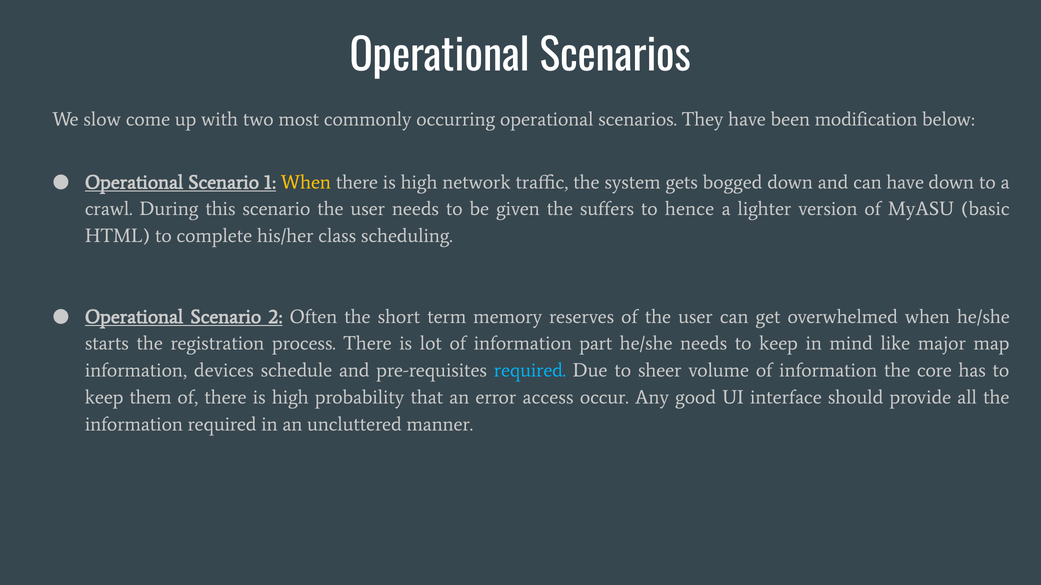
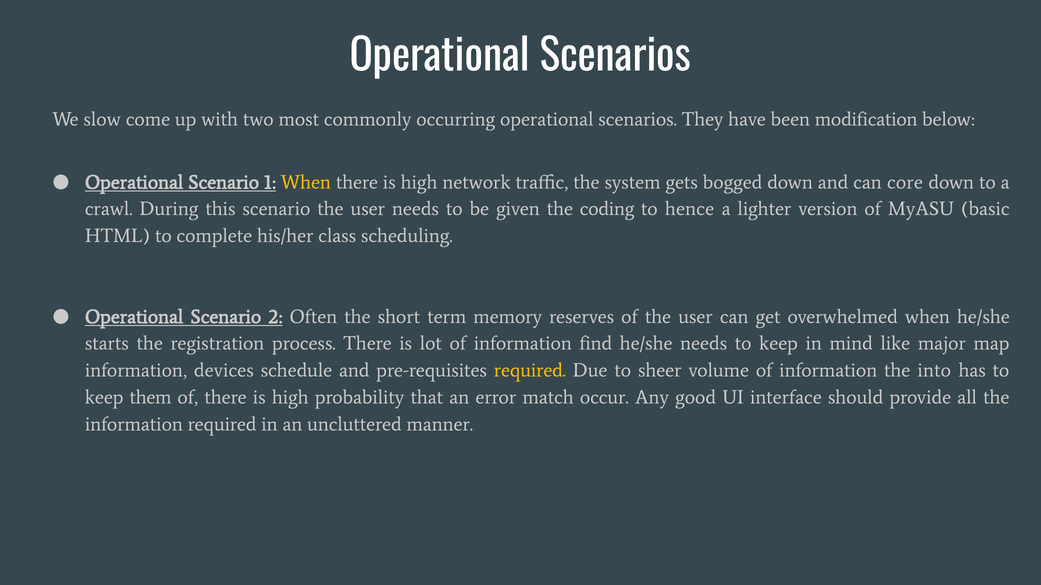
can have: have -> core (905, 182)
suffers: suffers -> coding (607, 209)
part: part -> find (596, 344)
required colour: light blue -> yellow (530, 371)
core: core -> into (934, 371)
access: access -> match (548, 398)
